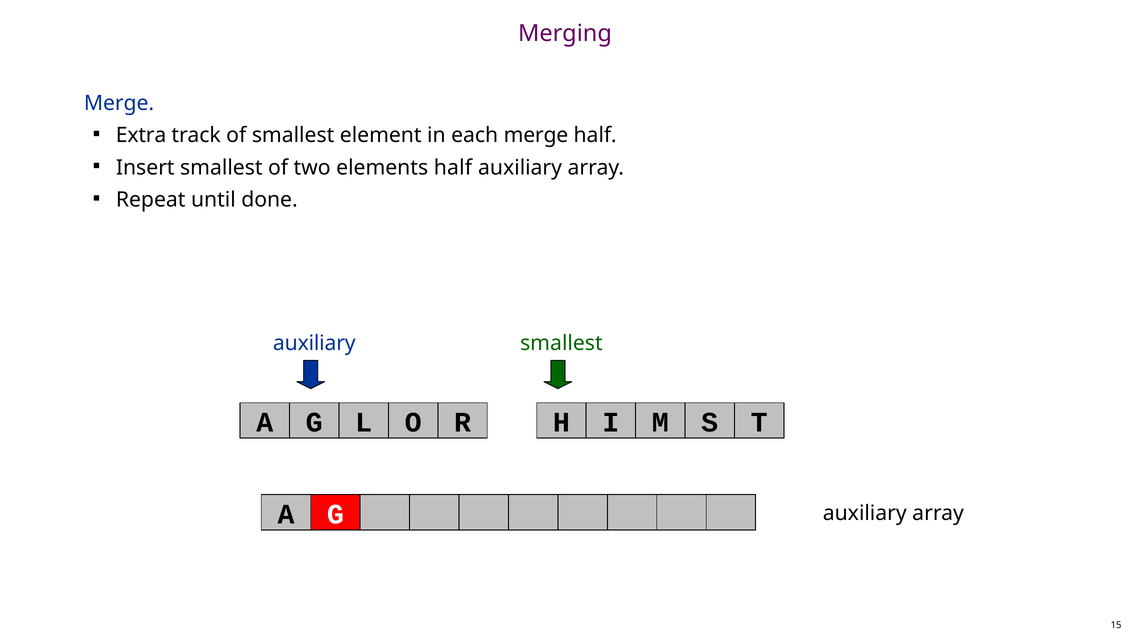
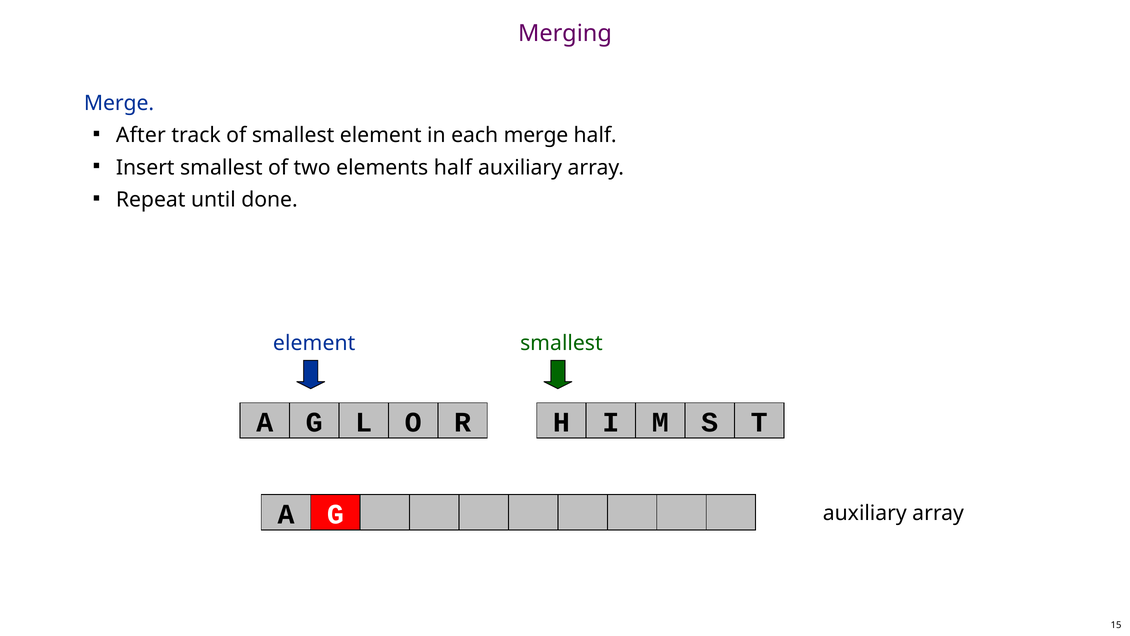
Extra: Extra -> After (141, 135)
auxiliary: auxiliary -> element (314, 343)
